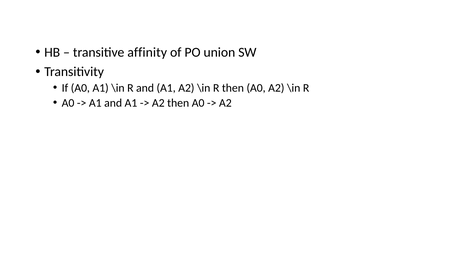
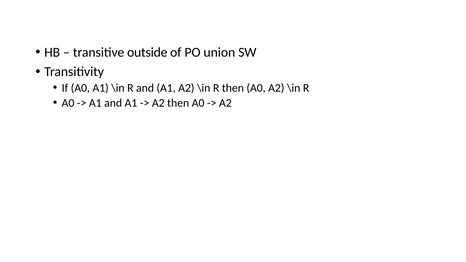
affinity: affinity -> outside (147, 52)
